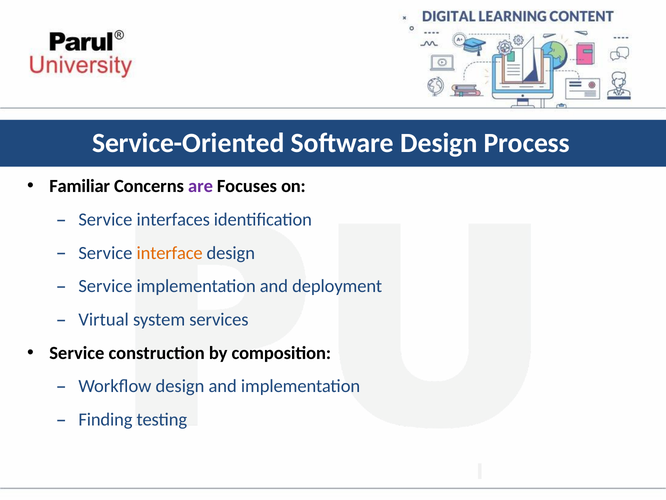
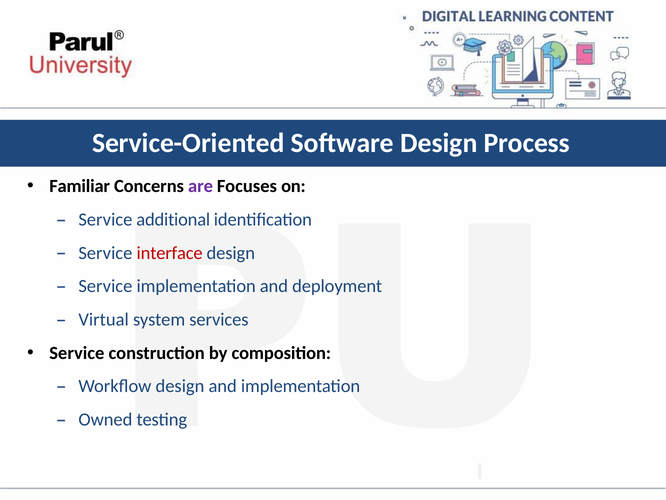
interfaces: interfaces -> additional (173, 219)
interface colour: orange -> red (170, 253)
Finding: Finding -> Owned (105, 419)
